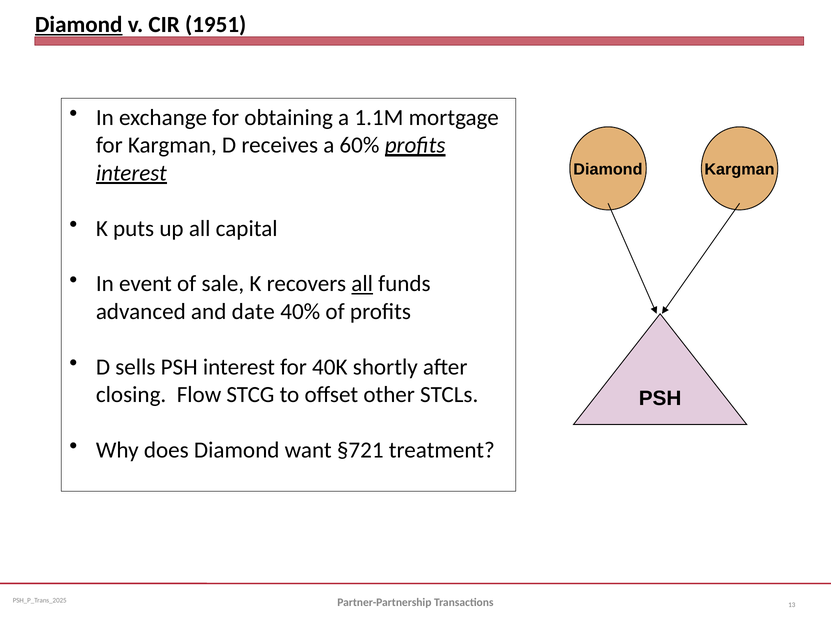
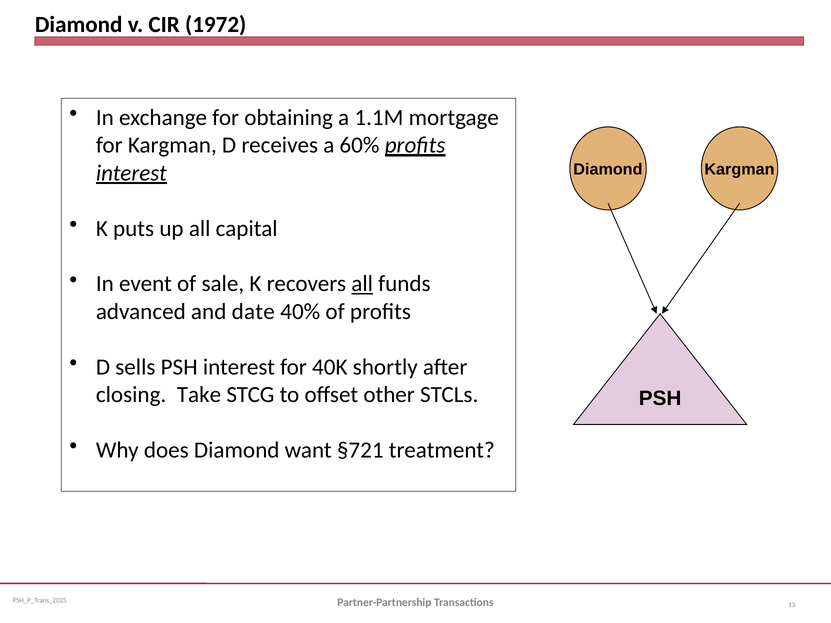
Diamond underline: present -> none (79, 25)
1951: 1951 -> 1972 (216, 25)
Flow: Flow -> Take (199, 395)
